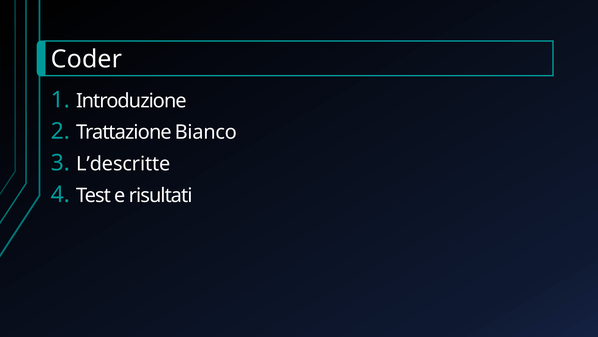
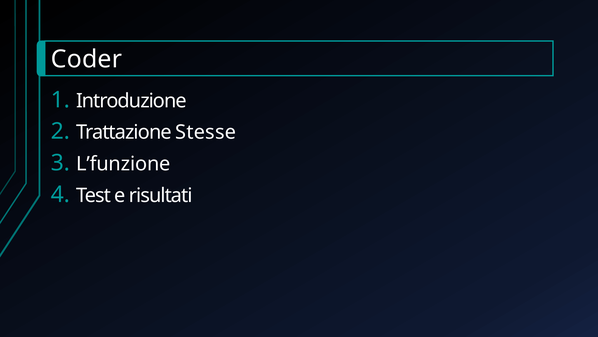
Bianco: Bianco -> Stesse (206, 132)
L’descritte: L’descritte -> L’funzione (123, 164)
